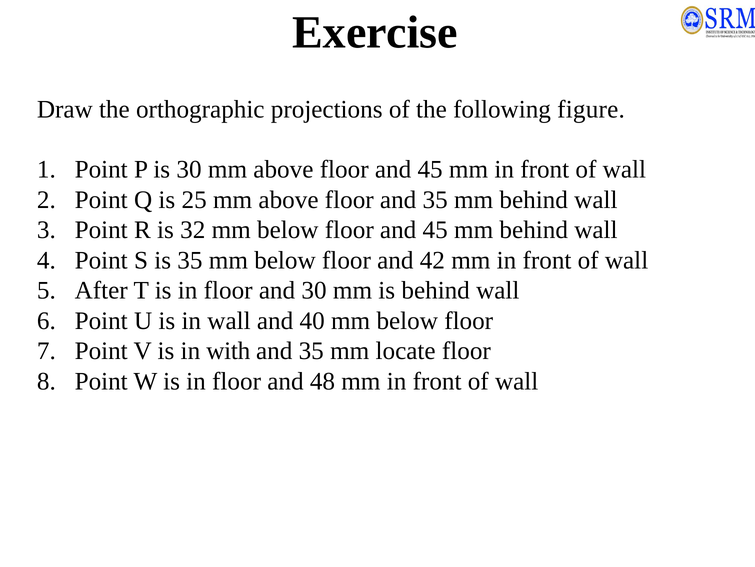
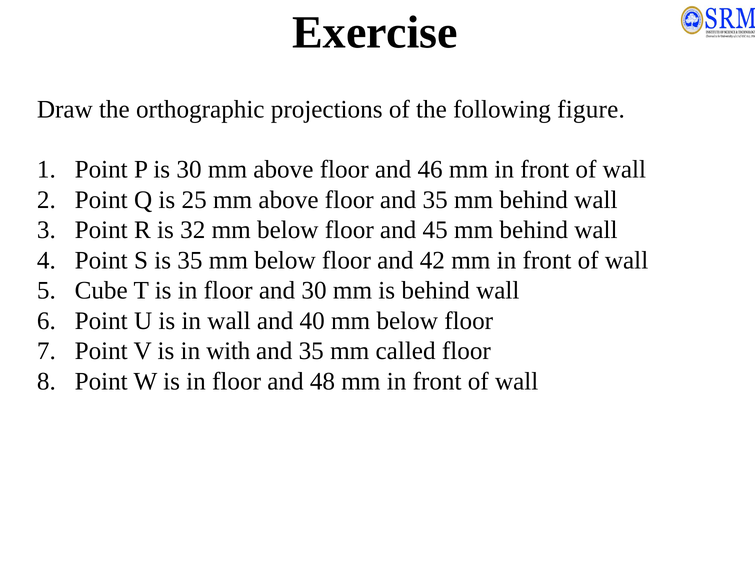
above floor and 45: 45 -> 46 (430, 169)
After: After -> Cube (101, 290)
locate: locate -> called (406, 351)
